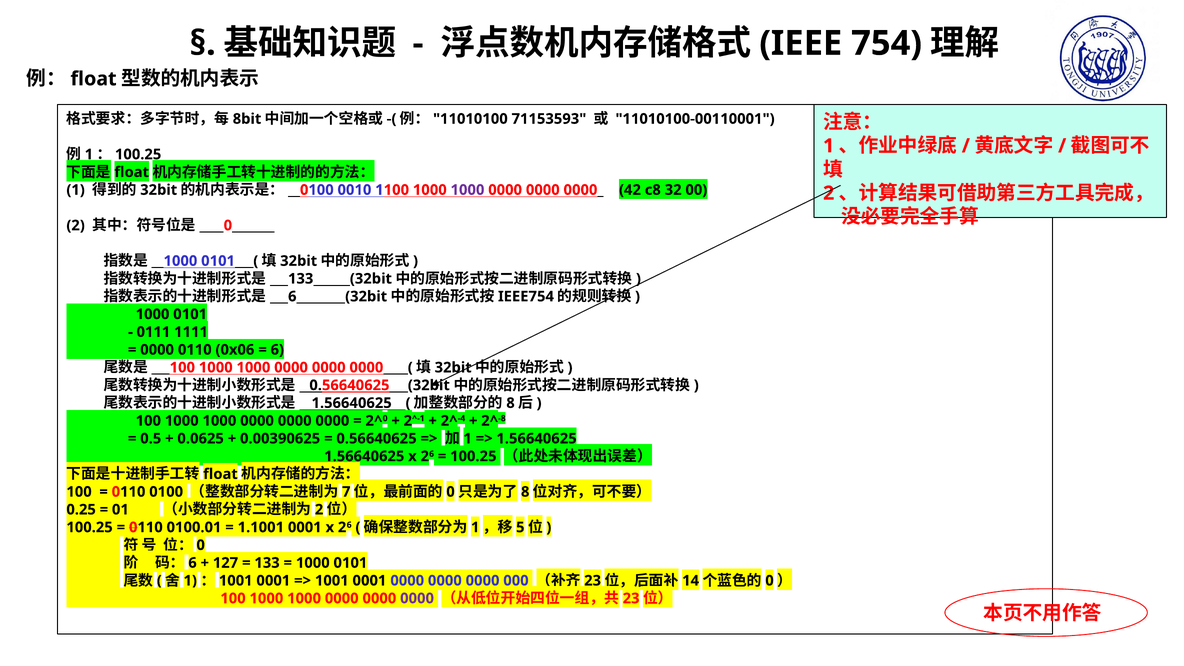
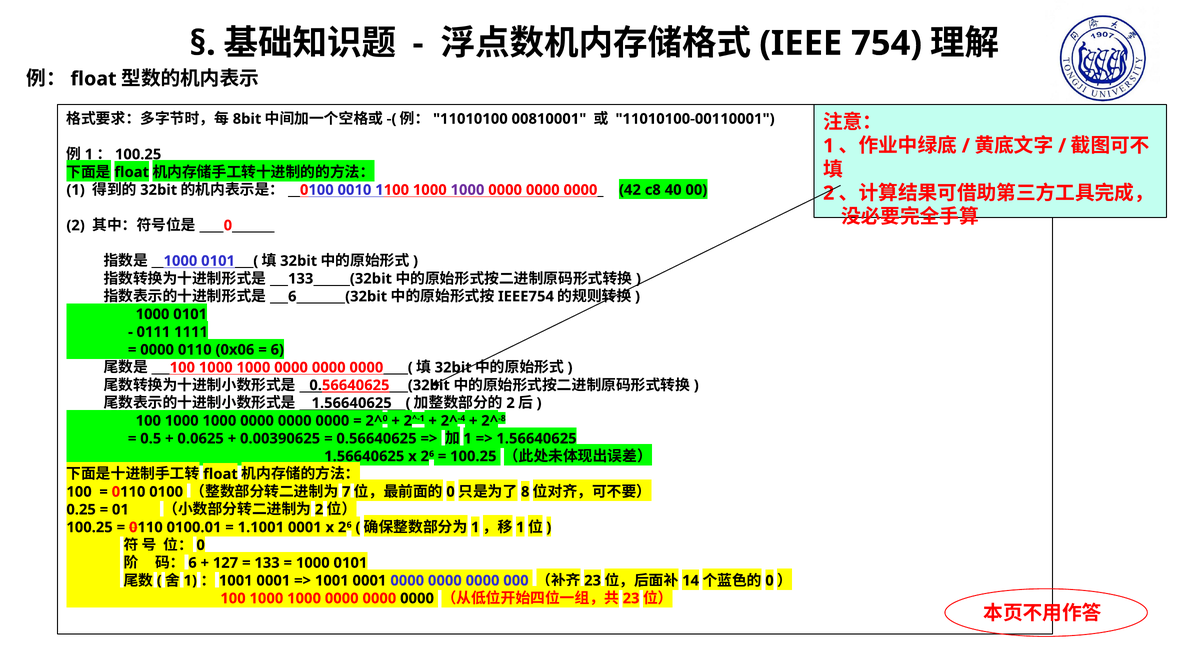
71153593: 71153593 -> 00810001 (549, 119)
32: 32 -> 40 (673, 190)
8: 8 -> 2 (511, 403)
5: 5 -> 1 (520, 527)
0000 colour: purple -> black (417, 598)
